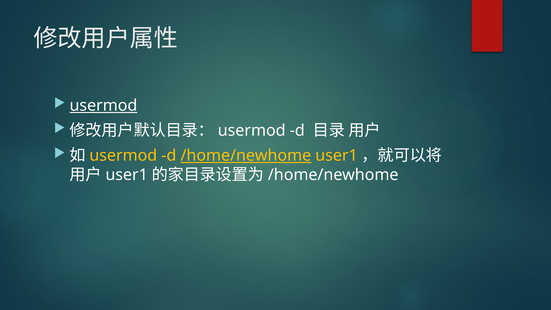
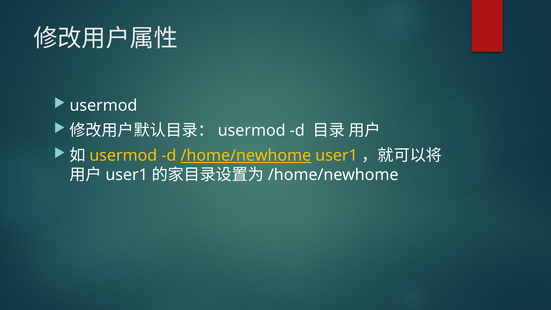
usermod underline: present -> none (103, 106)
